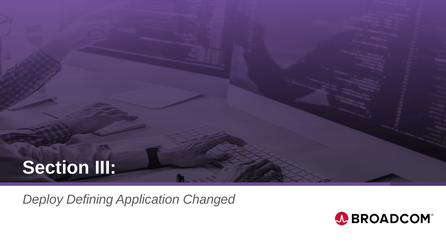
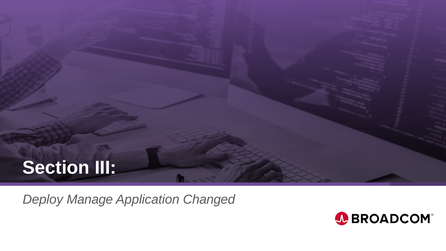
Defining: Defining -> Manage (90, 200)
